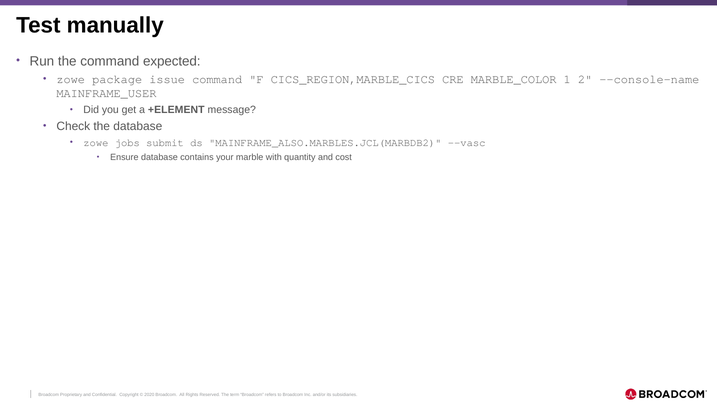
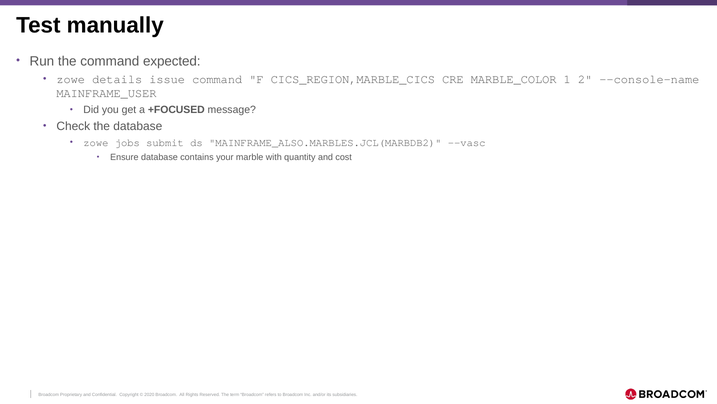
package: package -> details (117, 79)
+ELEMENT: +ELEMENT -> +FOCUSED (176, 110)
